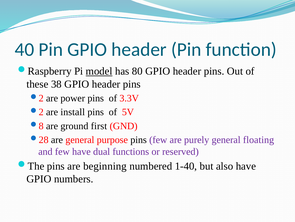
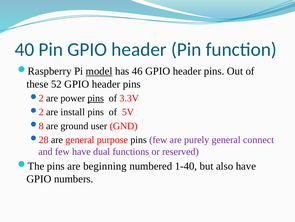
80: 80 -> 46 (137, 71)
38: 38 -> 52 (56, 84)
pins underline: none -> present (96, 98)
first: first -> user (99, 126)
floating: floating -> connect (258, 139)
